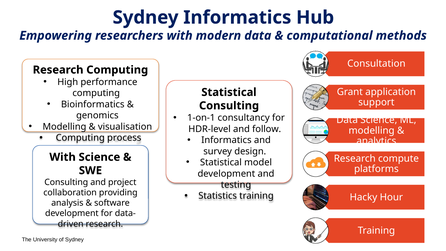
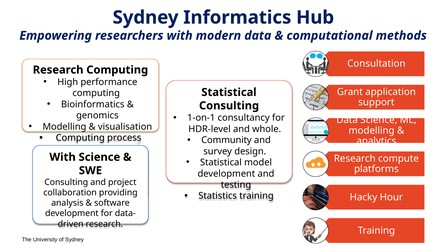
follow: follow -> whole (267, 129)
Informatics: Informatics -> Community (226, 140)
